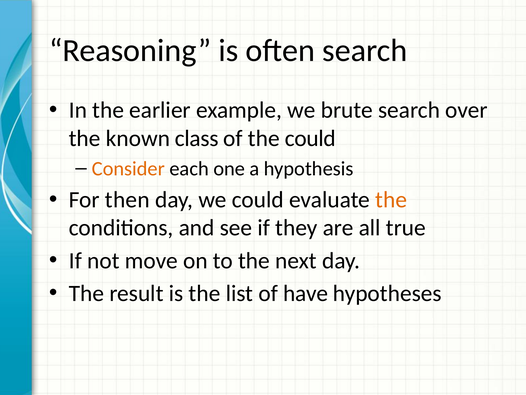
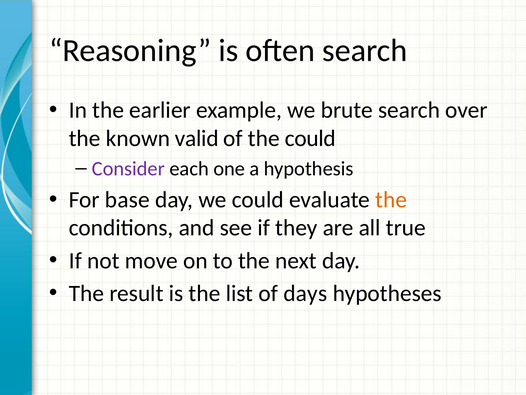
class: class -> valid (197, 138)
Consider colour: orange -> purple (128, 168)
then: then -> base (127, 200)
have: have -> days (305, 293)
